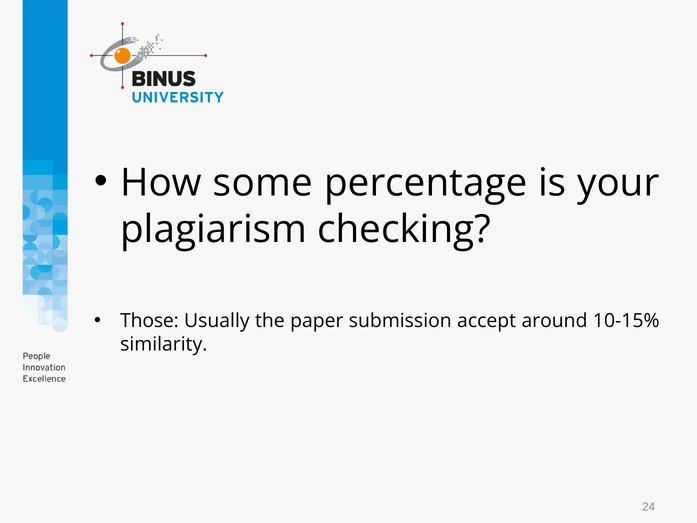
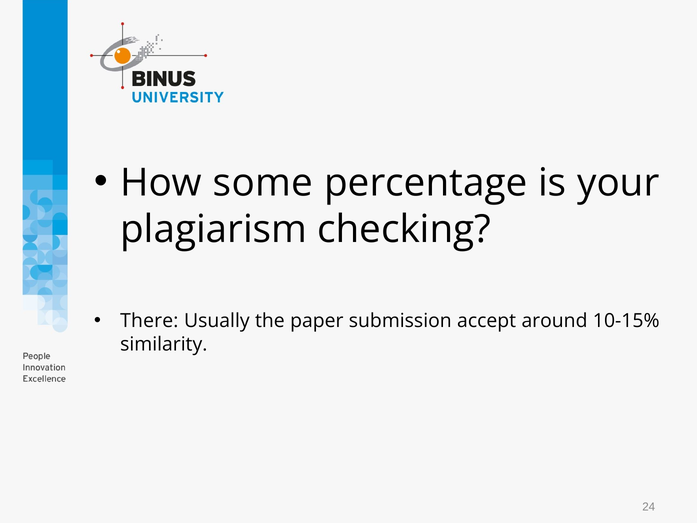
Those: Those -> There (149, 321)
